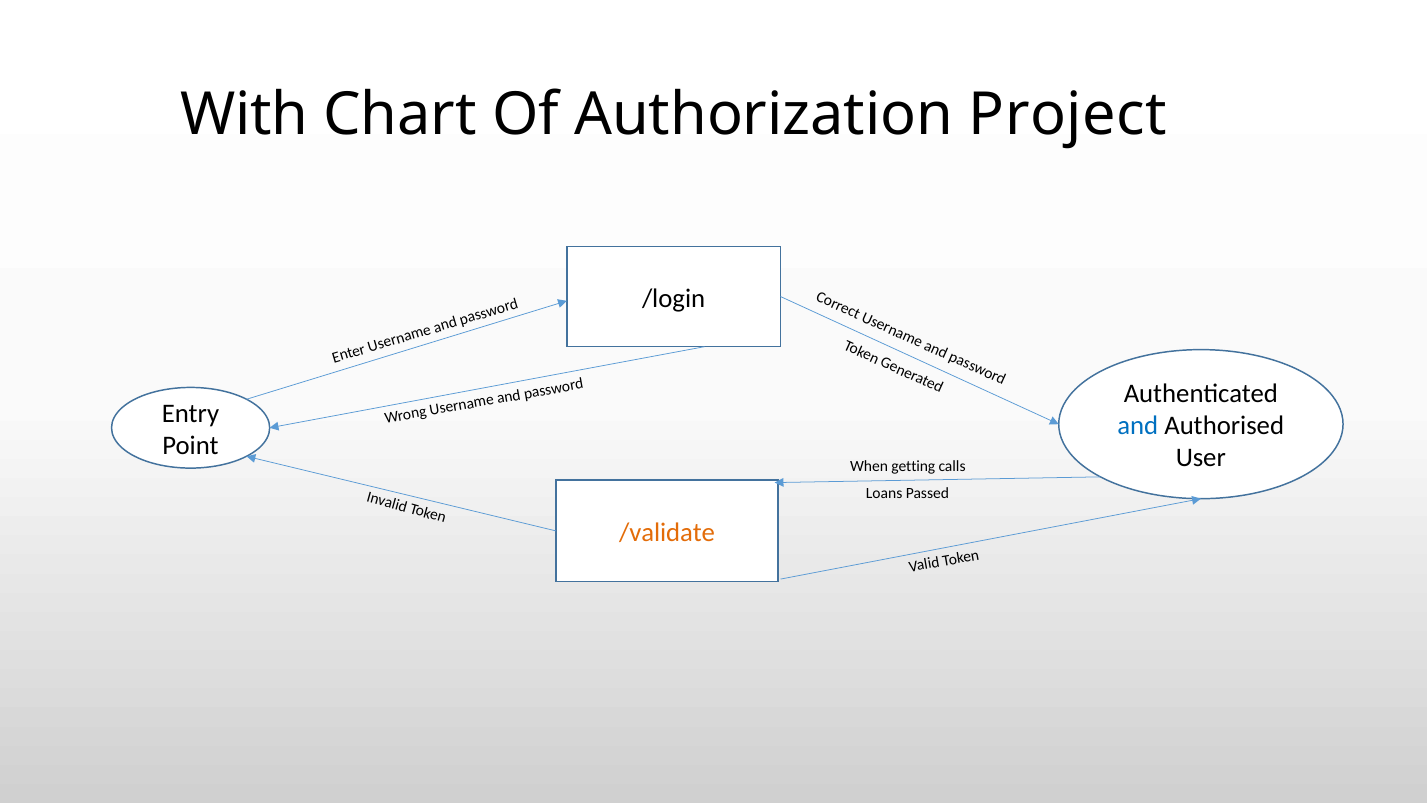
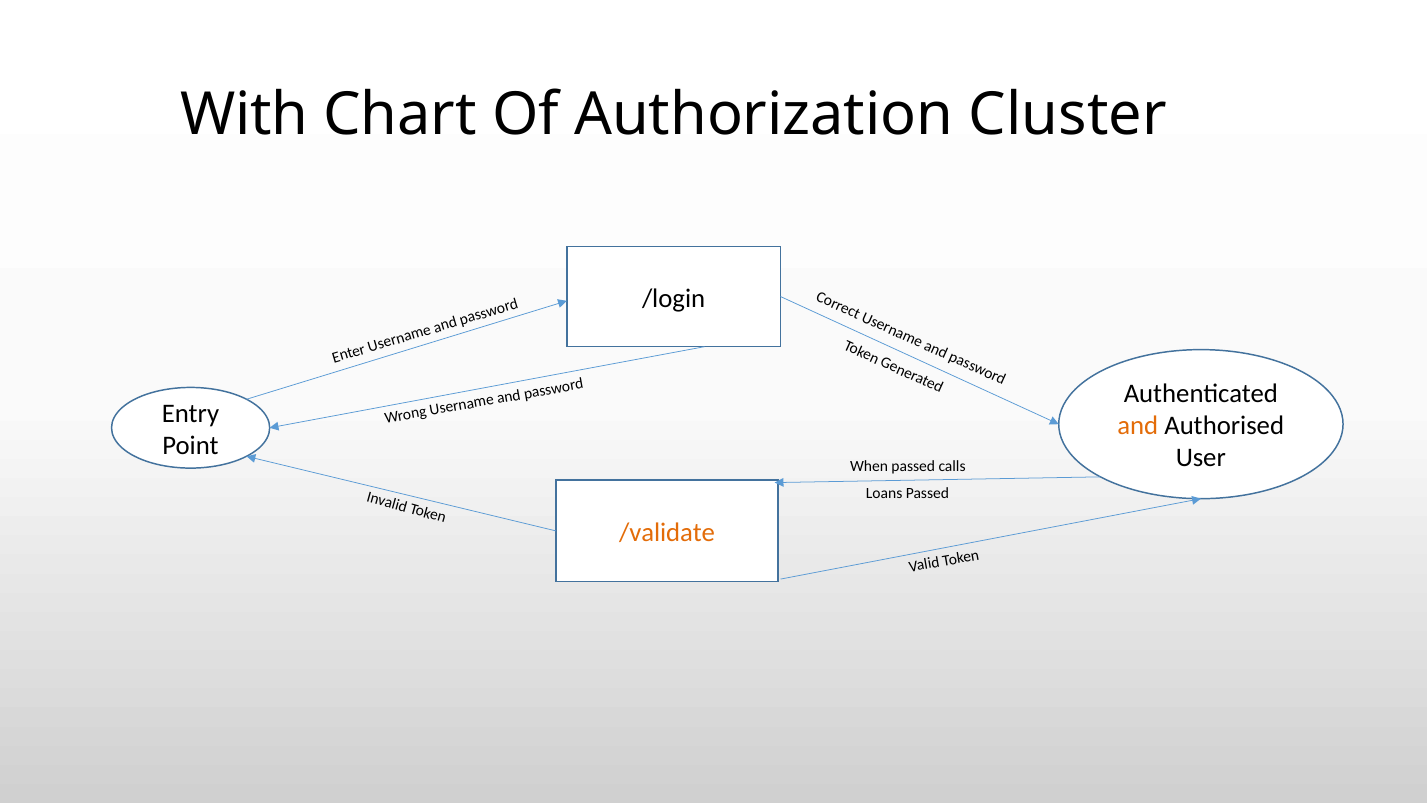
Project: Project -> Cluster (1068, 115)
and colour: blue -> orange (1138, 426)
When getting: getting -> passed (913, 466)
